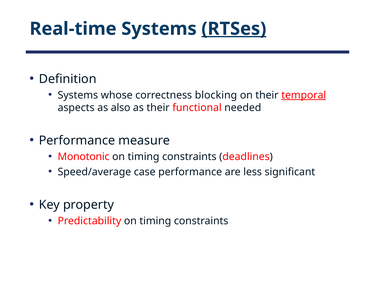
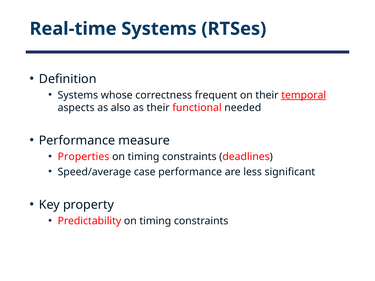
RTSes underline: present -> none (234, 29)
blocking: blocking -> frequent (216, 95)
Monotonic: Monotonic -> Properties (84, 157)
